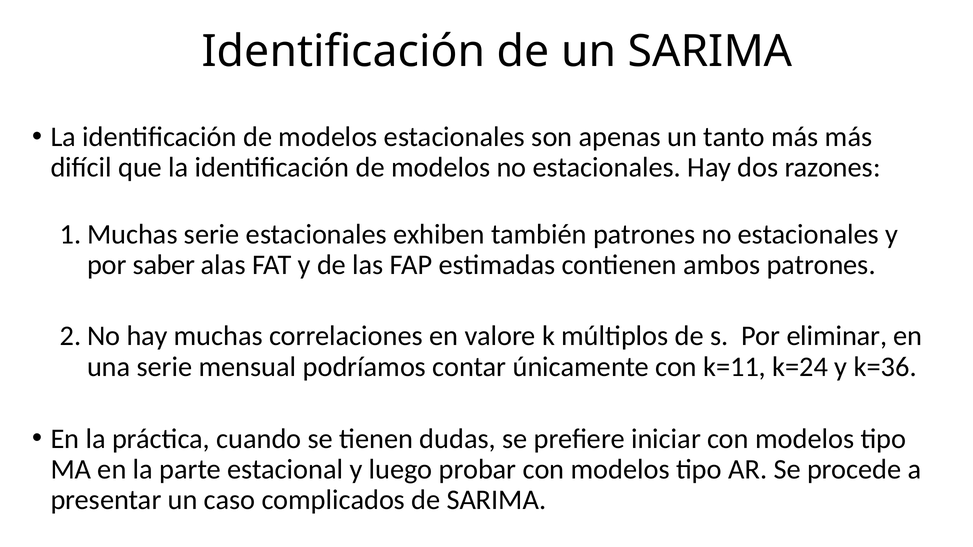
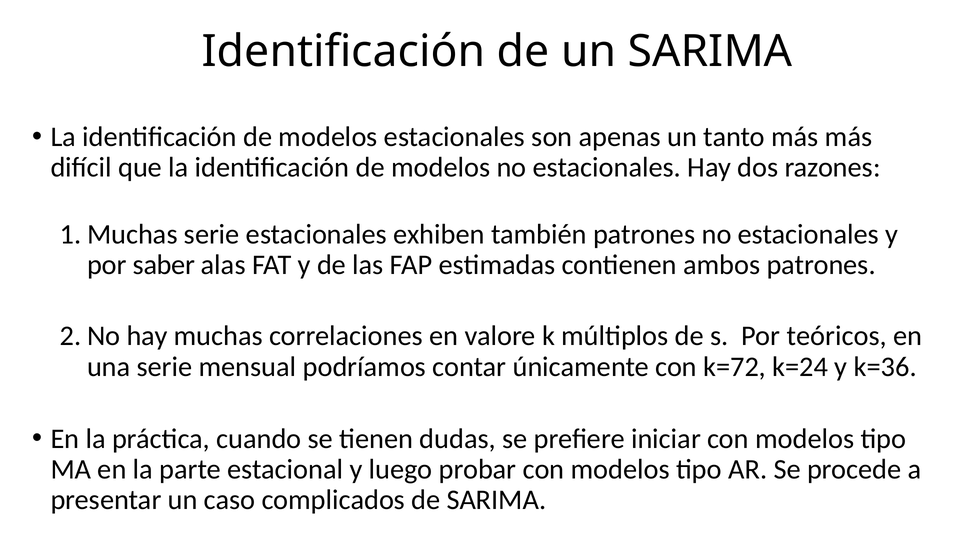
eliminar: eliminar -> teóricos (837, 336)
k=11: k=11 -> k=72 (735, 367)
